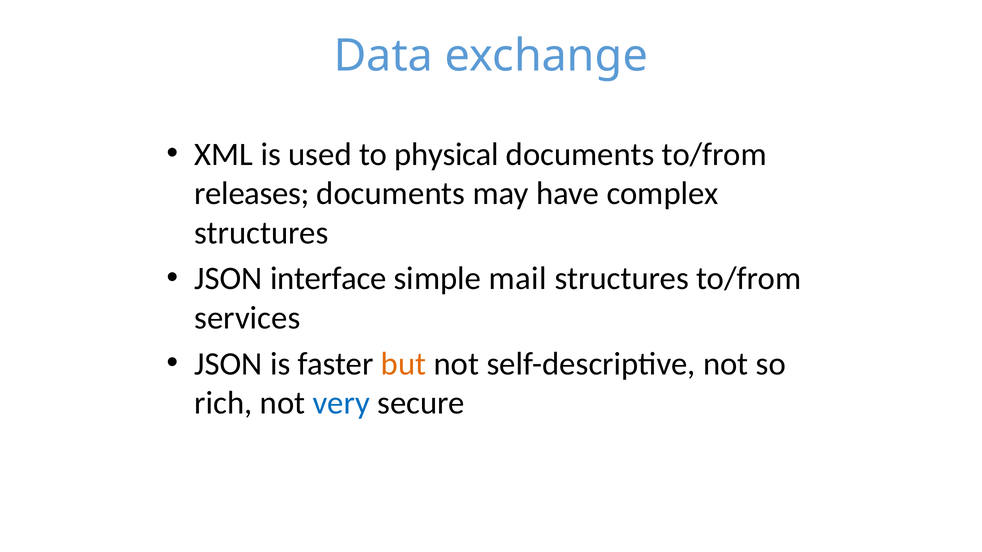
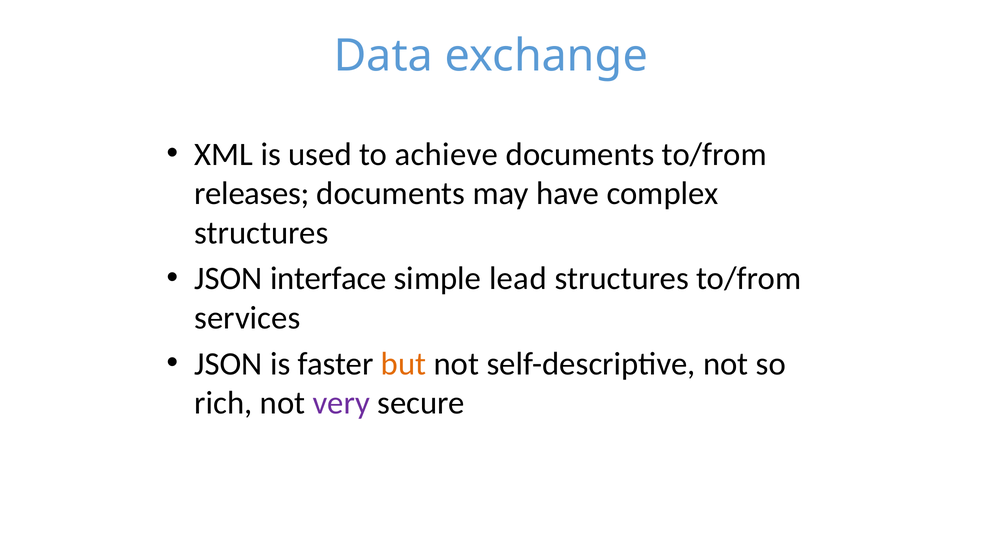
physical: physical -> achieve (446, 154)
mail: mail -> lead (518, 279)
very colour: blue -> purple (341, 403)
